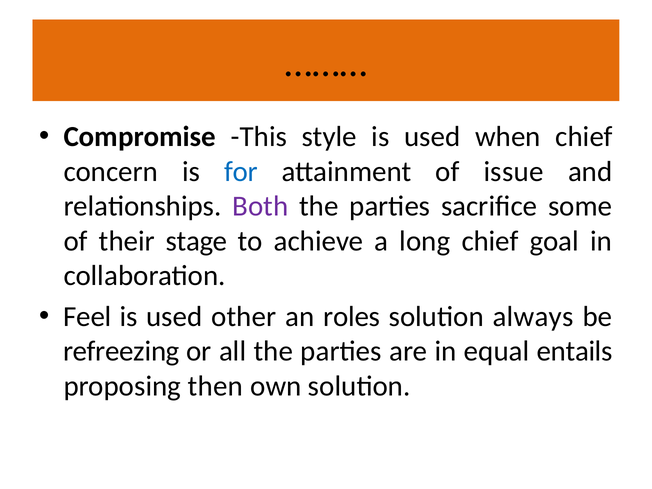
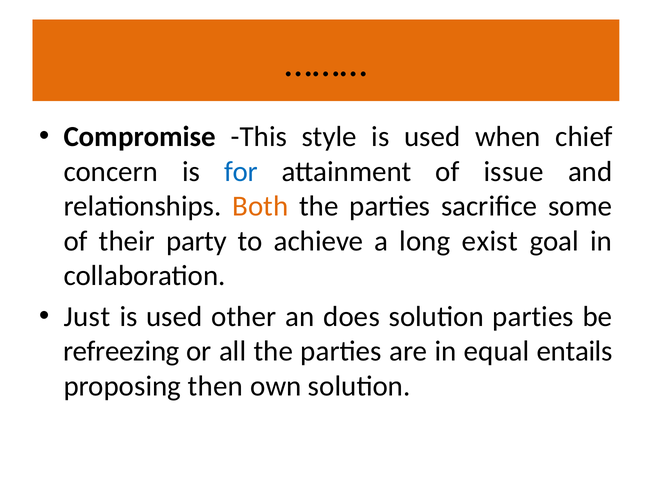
Both colour: purple -> orange (260, 206)
stage: stage -> party (197, 241)
long chief: chief -> exist (490, 241)
Feel: Feel -> Just (87, 316)
roles: roles -> does (352, 316)
solution always: always -> parties (533, 316)
